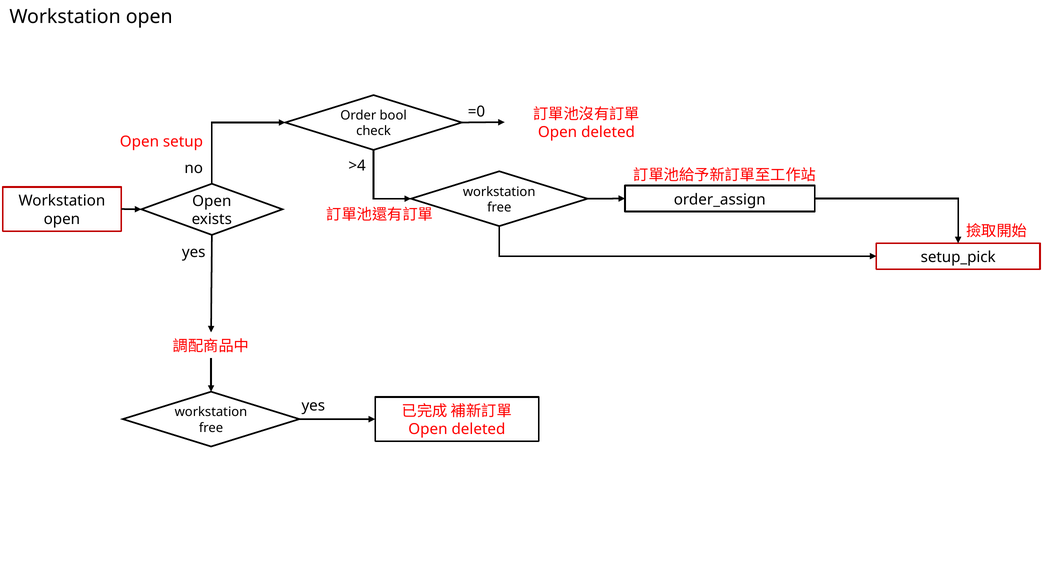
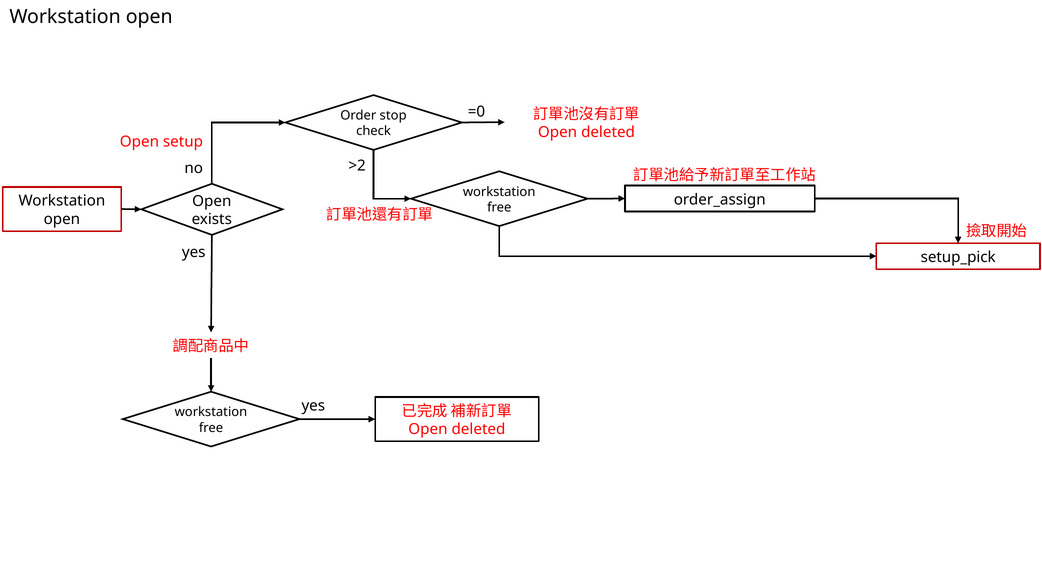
bool: bool -> stop (393, 116)
>4: >4 -> >2 (357, 166)
